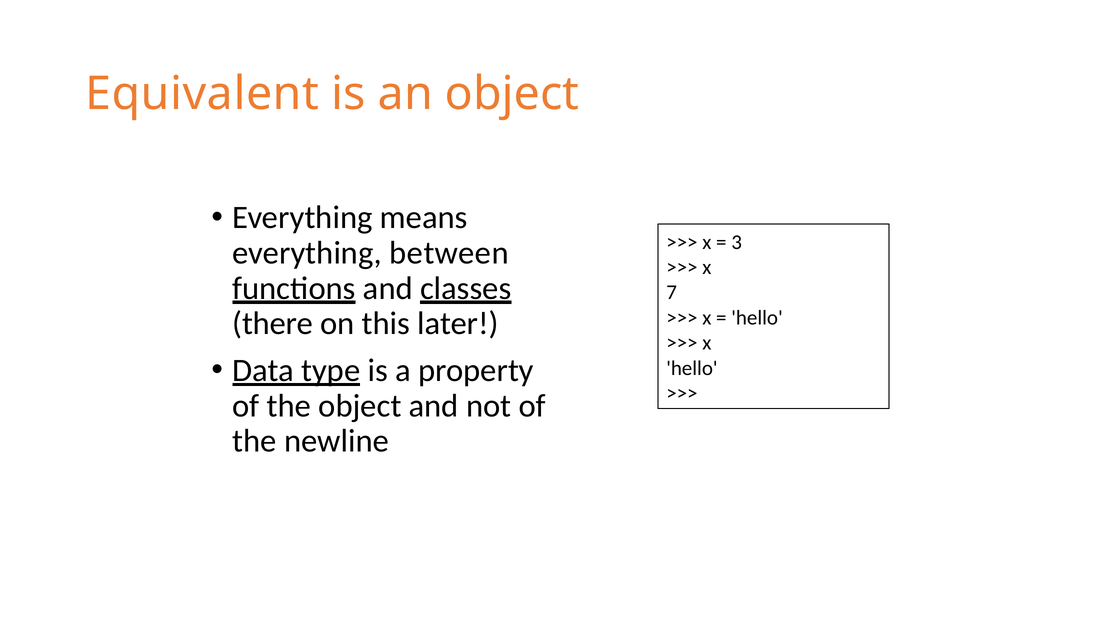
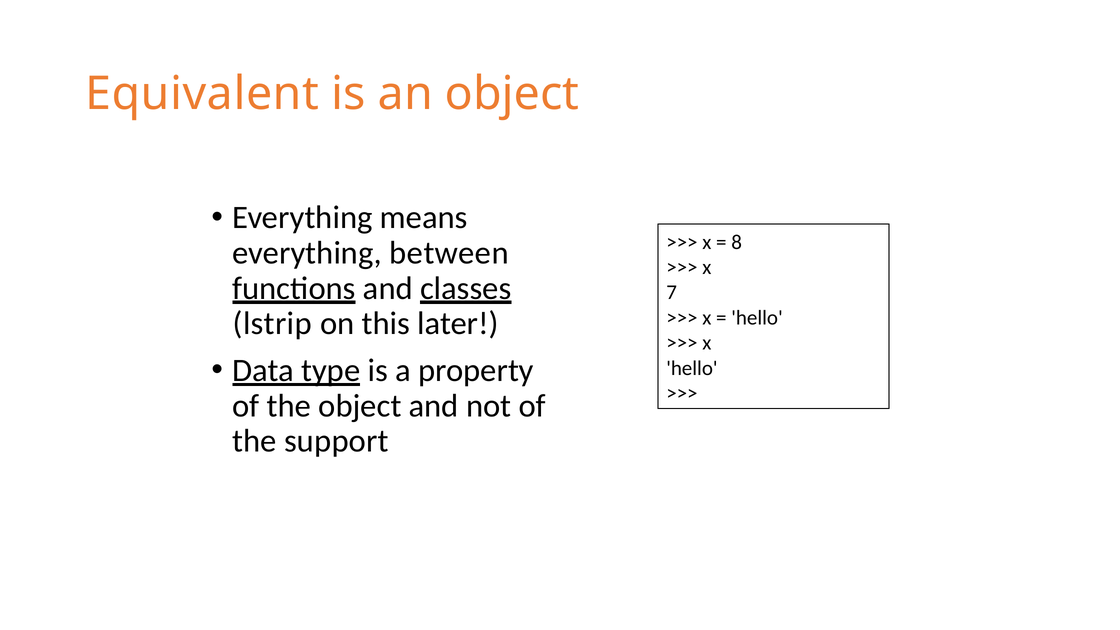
3: 3 -> 8 (737, 242)
there: there -> lstrip (272, 324)
newline: newline -> support (336, 441)
